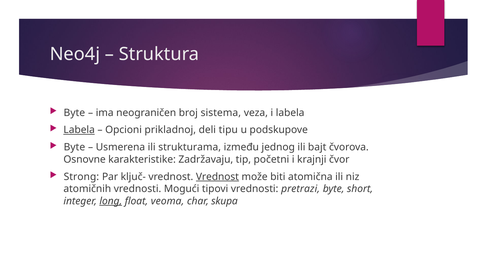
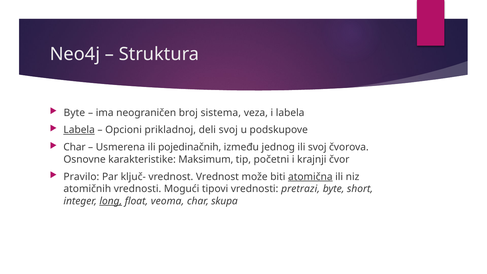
deli tipu: tipu -> svoj (228, 130)
Byte: Byte -> Char (75, 147)
strukturama: strukturama -> pojedinačnih (190, 147)
ili bajt: bajt -> svoj (317, 147)
Zadržavaju: Zadržavaju -> Maksimum (206, 159)
Strong: Strong -> Pravilo (81, 177)
Vrednost underline: present -> none (217, 177)
atomična underline: none -> present (310, 177)
